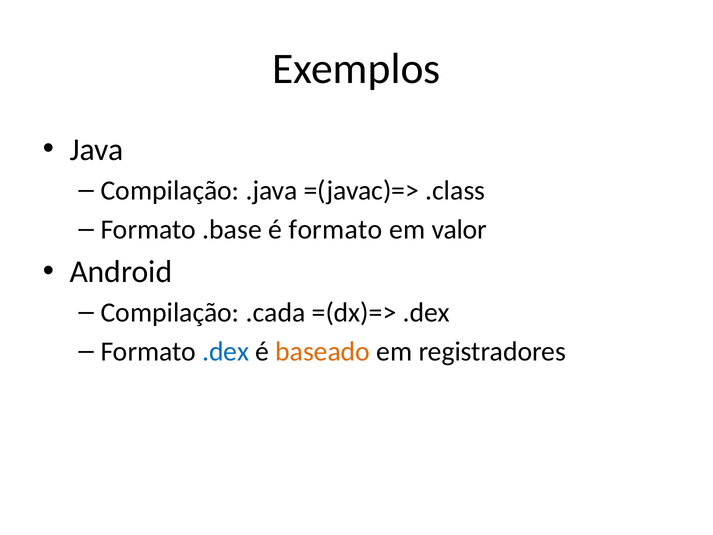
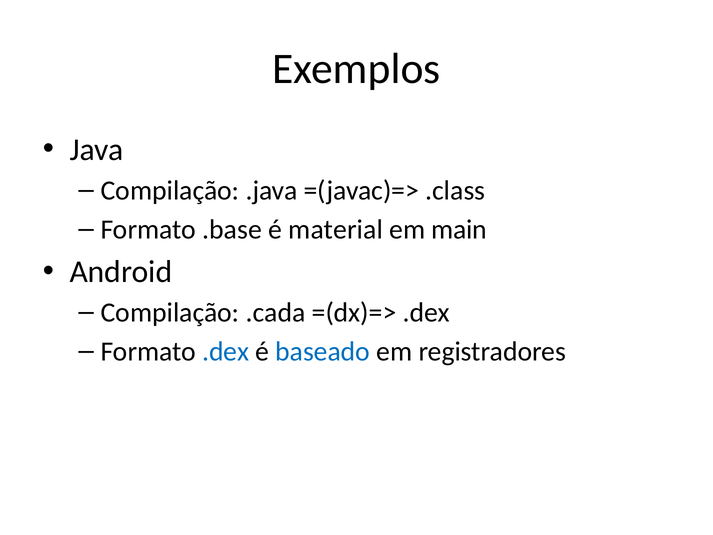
é formato: formato -> material (336, 229)
valor: valor -> main (459, 229)
baseado colour: orange -> blue (323, 351)
